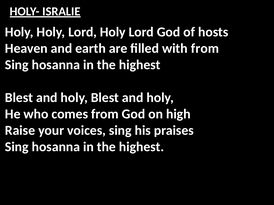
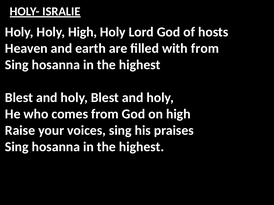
Holy Holy Lord: Lord -> High (83, 32)
